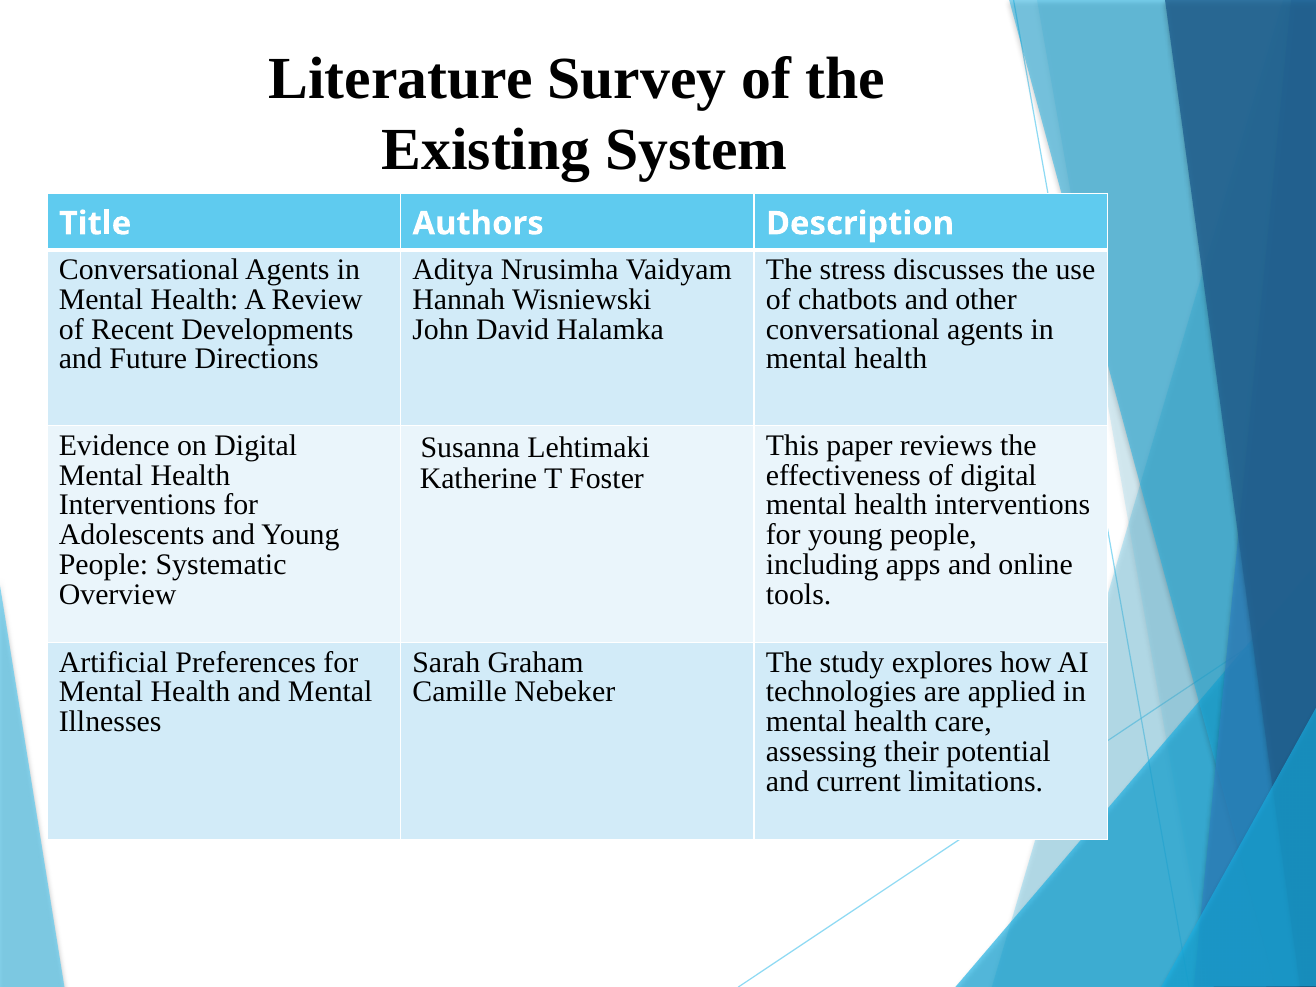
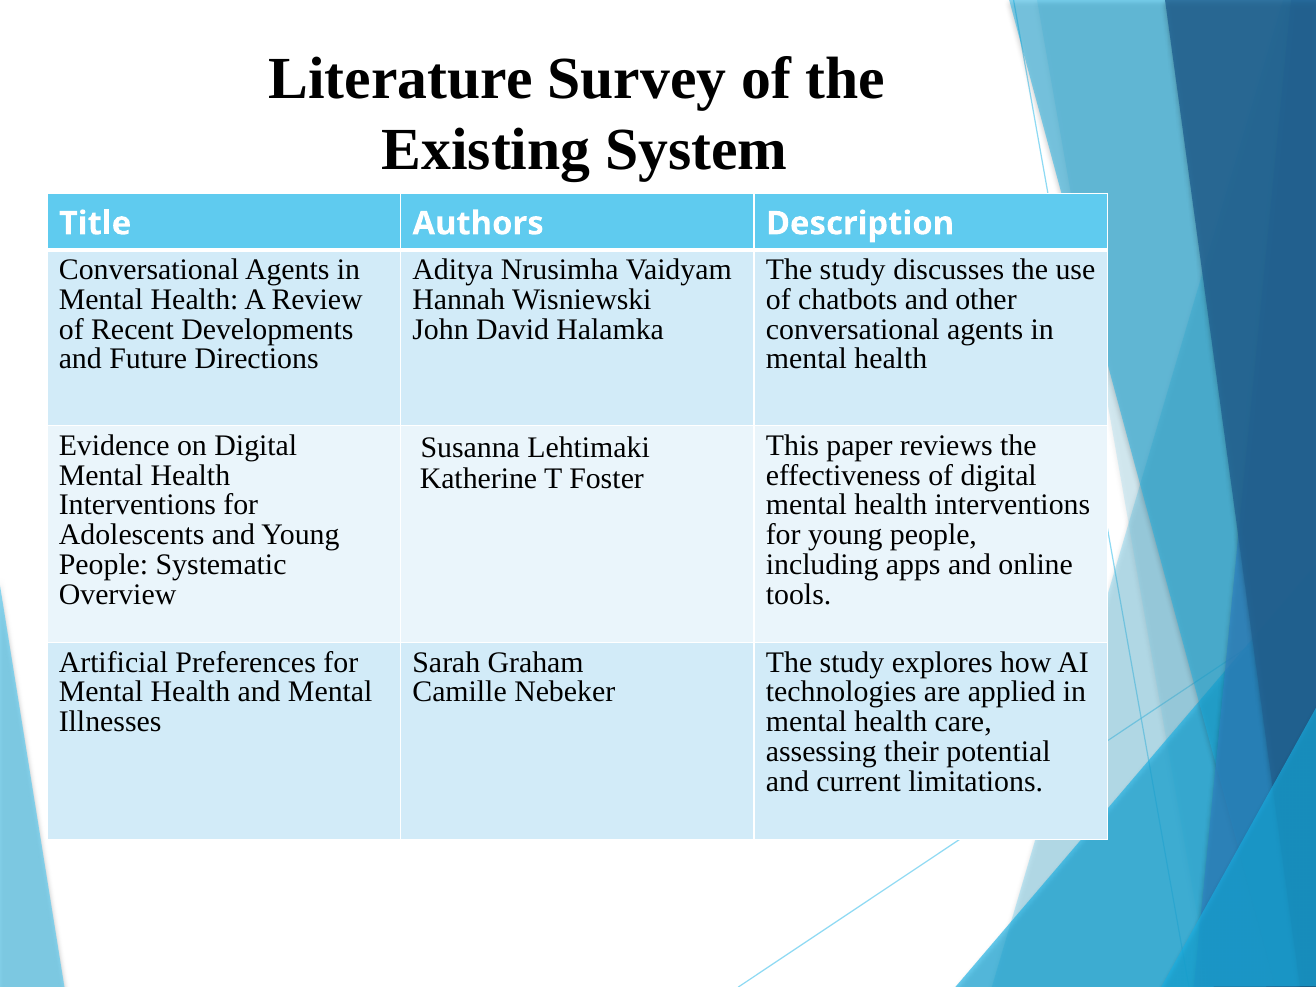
stress: stress -> study (853, 270)
